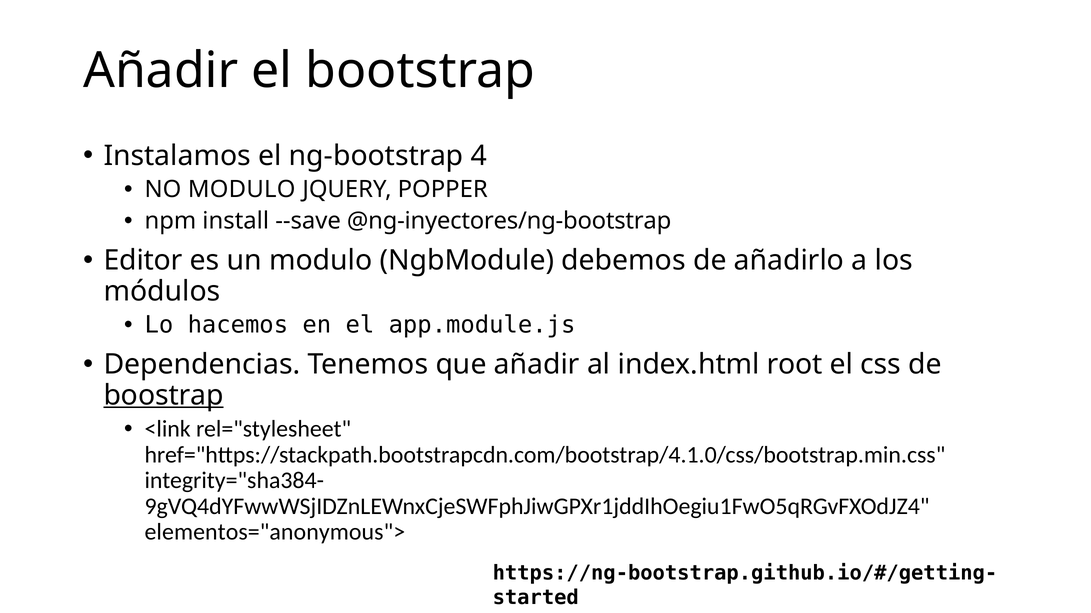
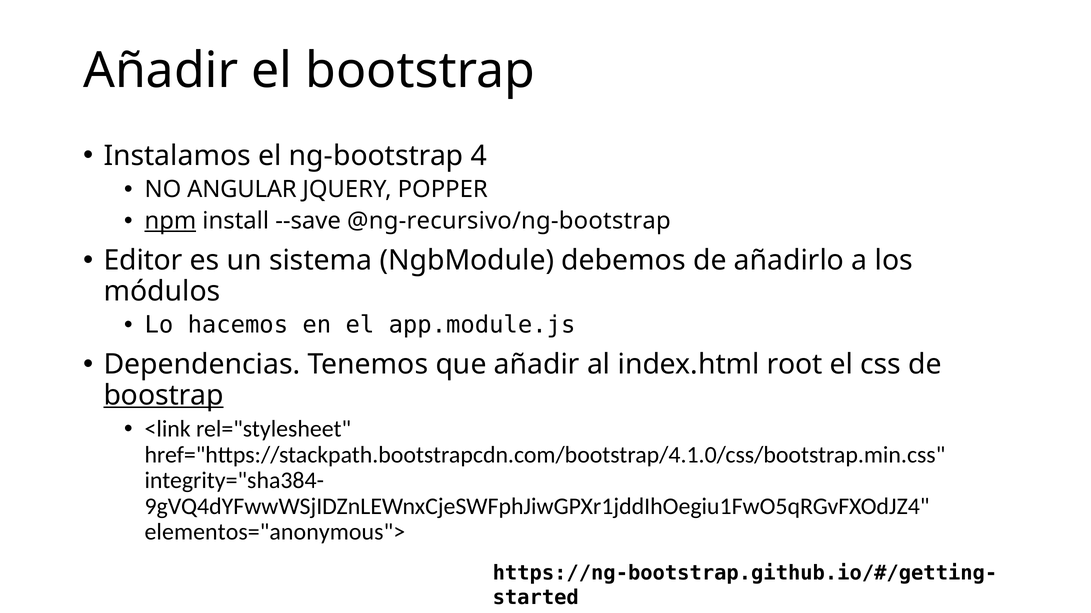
NO MODULO: MODULO -> ANGULAR (242, 190)
npm underline: none -> present (170, 221)
@ng-inyectores/ng-bootstrap: @ng-inyectores/ng-bootstrap -> @ng-recursivo/ng-bootstrap (509, 221)
un modulo: modulo -> sistema (321, 261)
